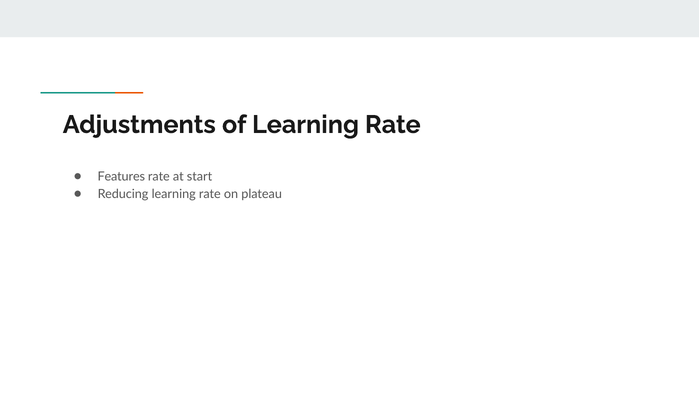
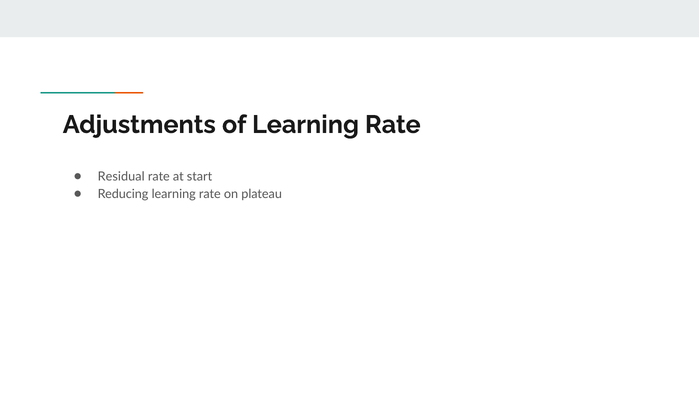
Features: Features -> Residual (121, 177)
